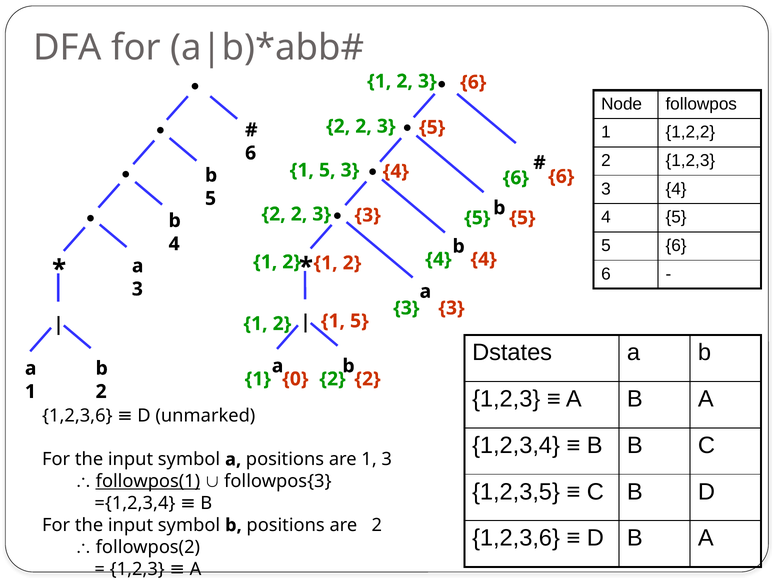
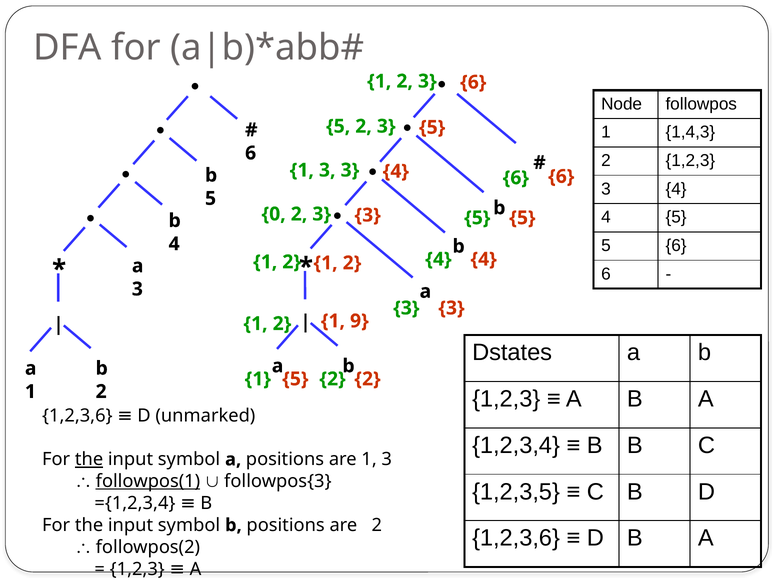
2: 2 -> 5 (338, 126)
1,2,2: 1,2,2 -> 1,4,3 (690, 132)
5: 5 -> 3 (327, 170)
2: 2 -> 0 (274, 214)
2 1 5: 5 -> 9 (359, 321)
0: 0 -> 5 (295, 379)
the underline: none -> present (89, 460)
